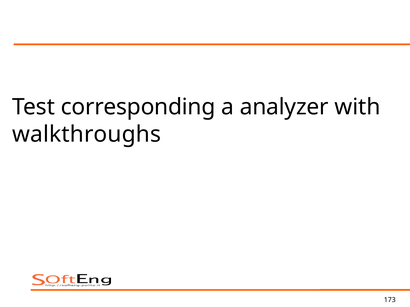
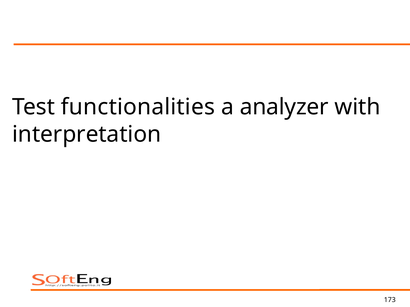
corresponding: corresponding -> functionalities (138, 107)
walkthroughs: walkthroughs -> interpretation (87, 135)
